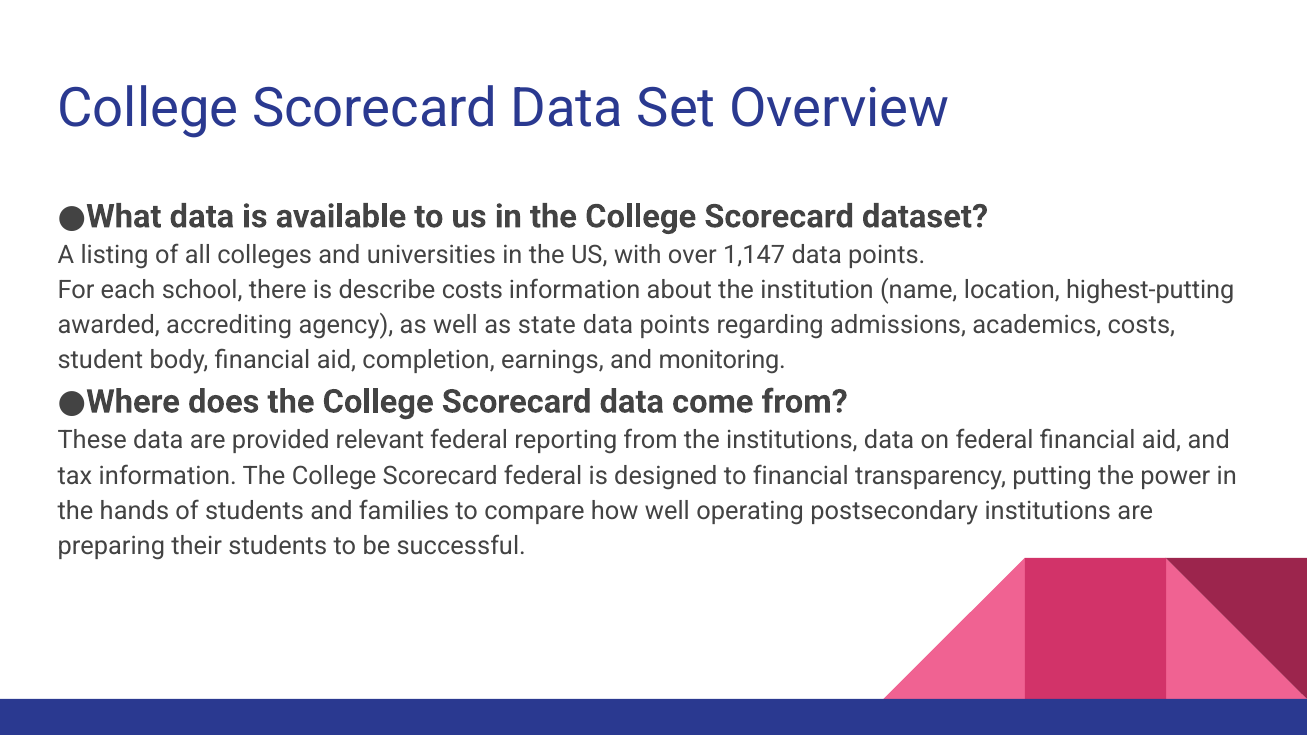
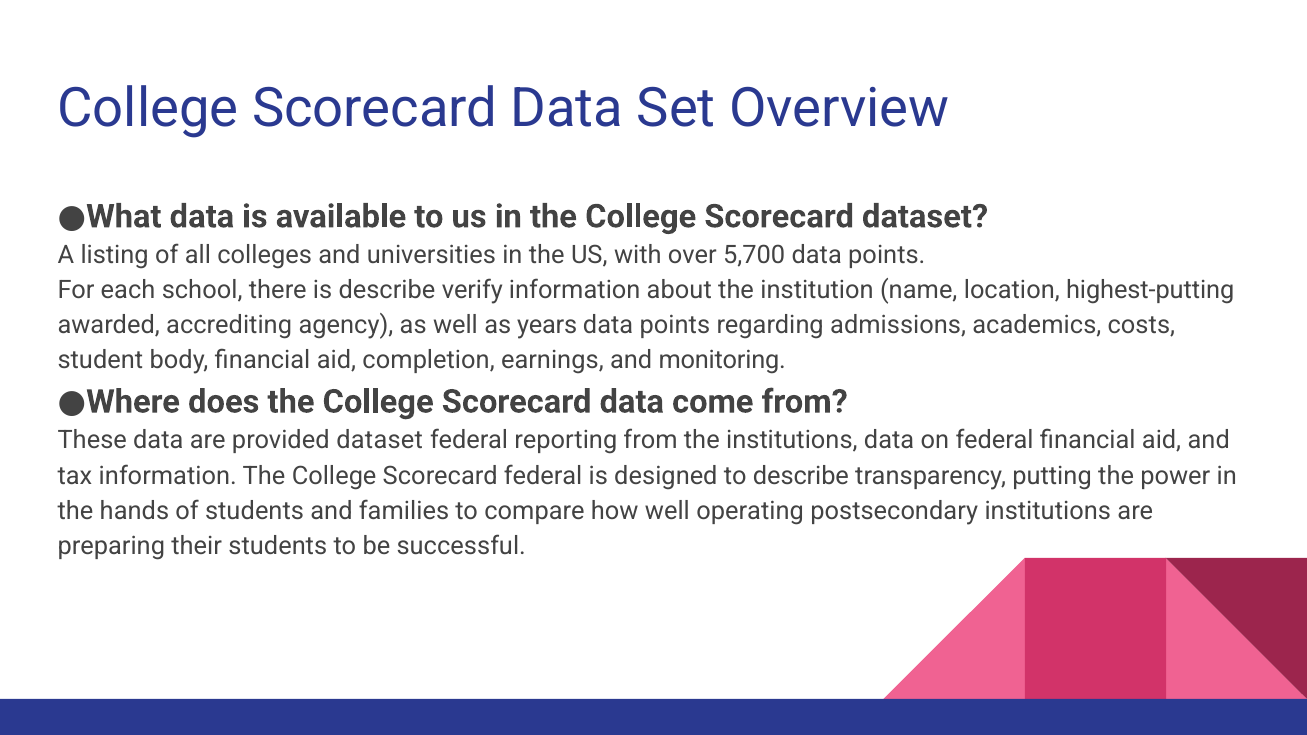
1,147: 1,147 -> 5,700 (754, 255)
describe costs: costs -> verify (472, 291)
state: state -> years (547, 326)
provided relevant: relevant -> dataset (380, 441)
to financial: financial -> describe (801, 476)
